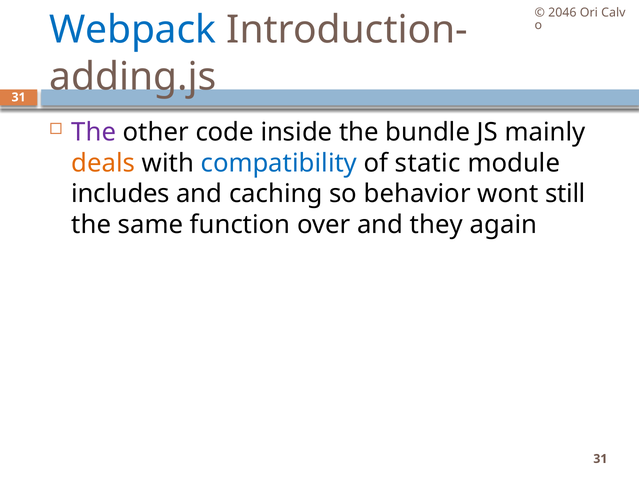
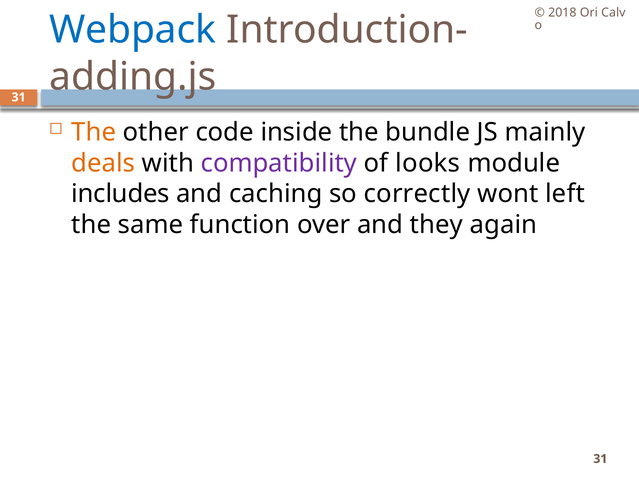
2046: 2046 -> 2018 (562, 13)
The colour: purple -> orange (94, 132)
compatibility colour: blue -> purple (279, 163)
static: static -> looks (428, 163)
behavior: behavior -> correctly (417, 194)
still: still -> left (565, 194)
